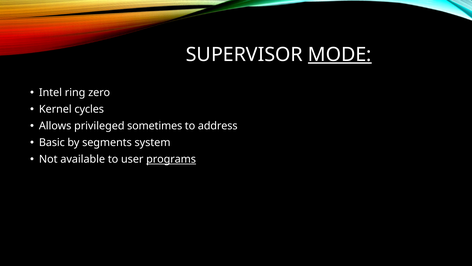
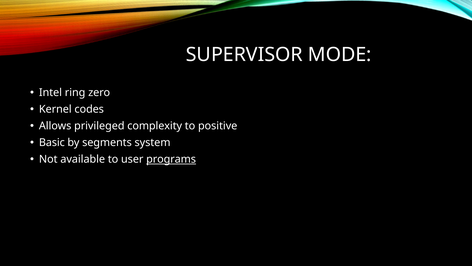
MODE underline: present -> none (340, 54)
cycles: cycles -> codes (89, 109)
sometimes: sometimes -> complexity (155, 126)
address: address -> positive (218, 126)
